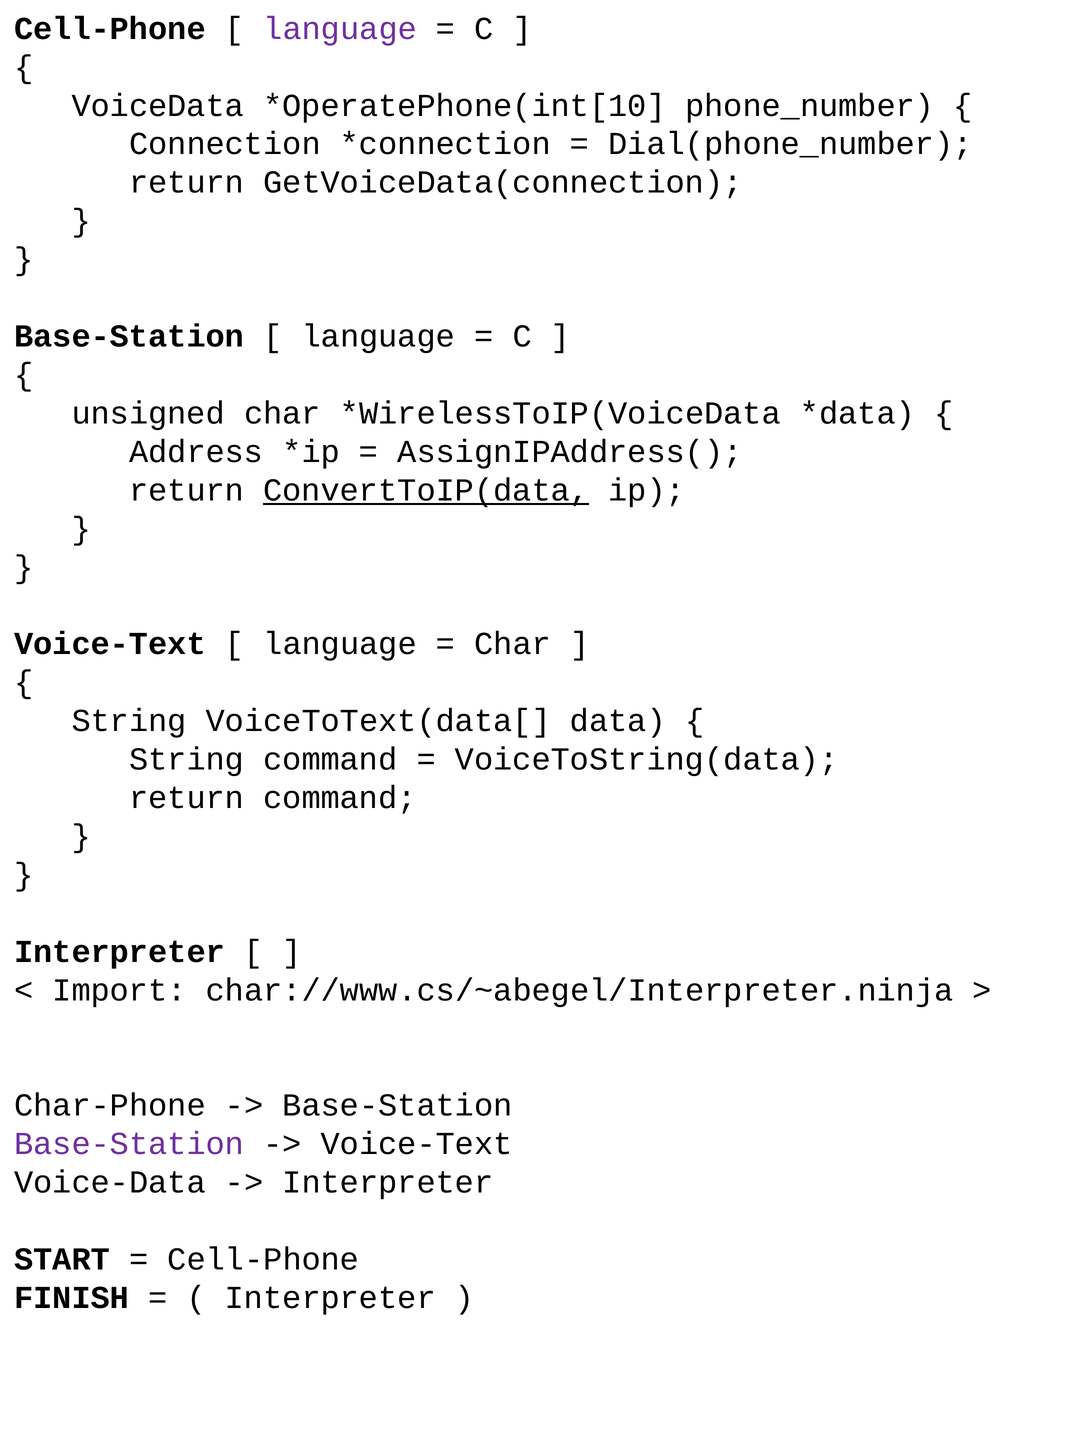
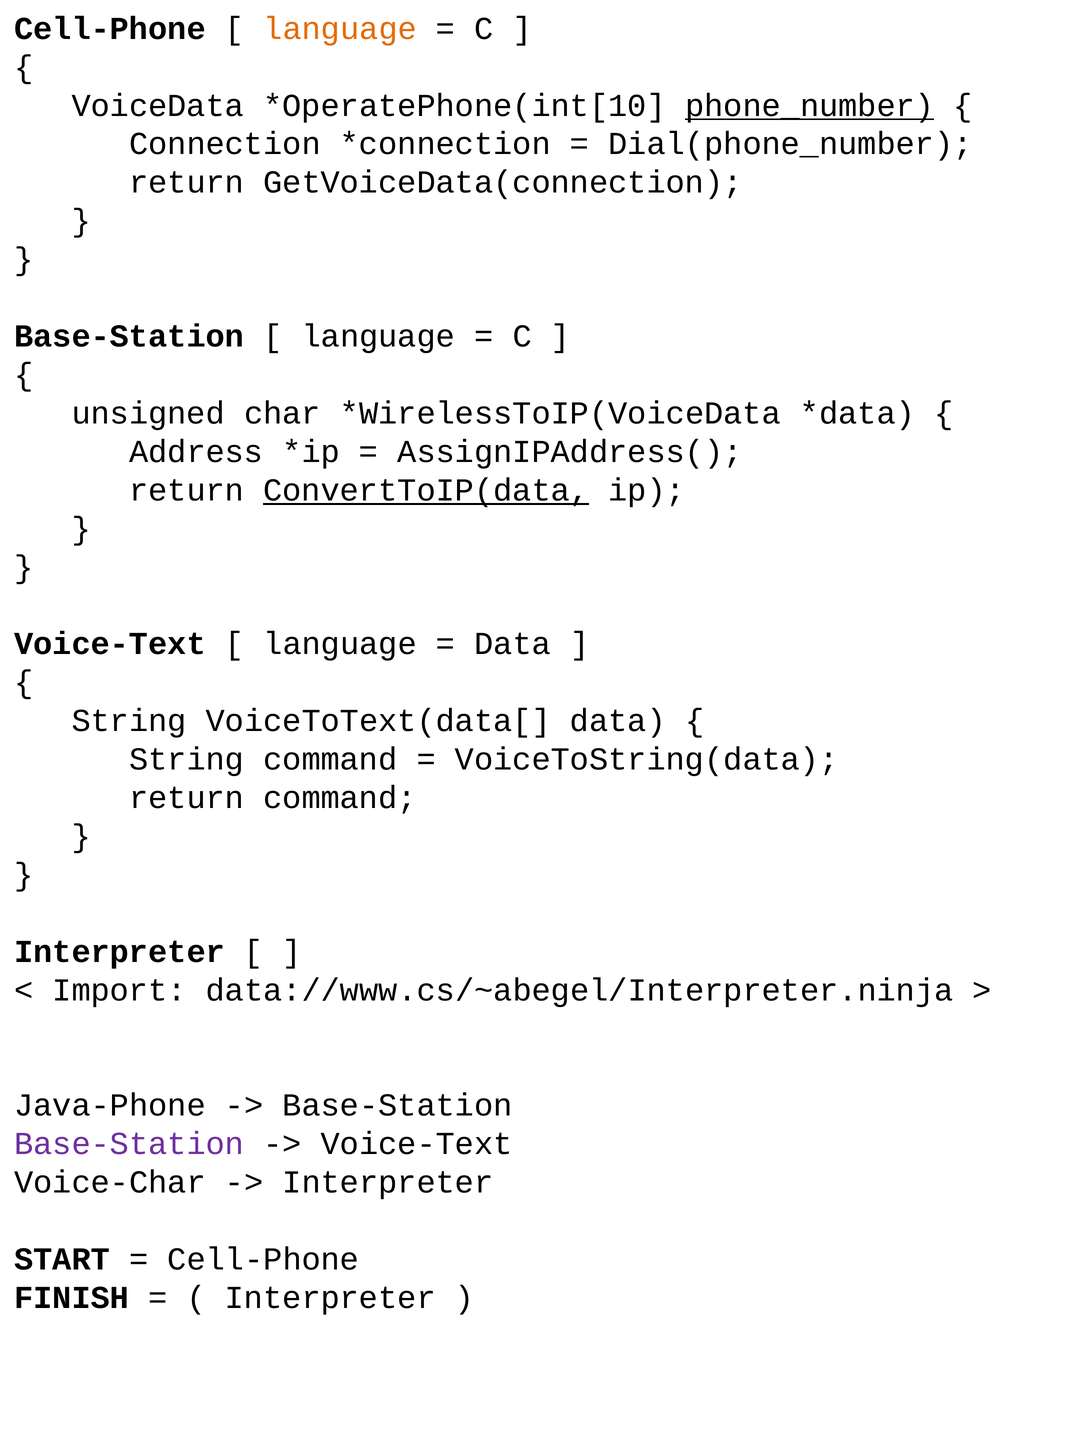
language colour: purple -> orange (340, 29)
phone_number underline: none -> present (810, 105)
Char: Char -> Data (513, 644)
char://www.cs/~abegel/Interpreter.ninja: char://www.cs/~abegel/Interpreter.ninja -> data://www.cs/~abegel/Interpreter.ninja (580, 990)
Char-Phone: Char-Phone -> Java-Phone (110, 1105)
Voice-Data: Voice-Data -> Voice-Char (110, 1182)
